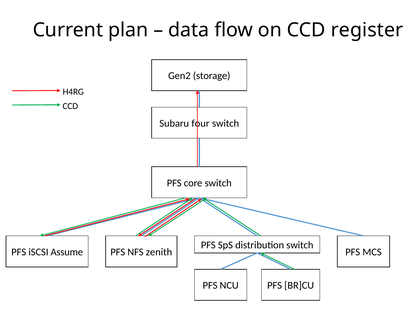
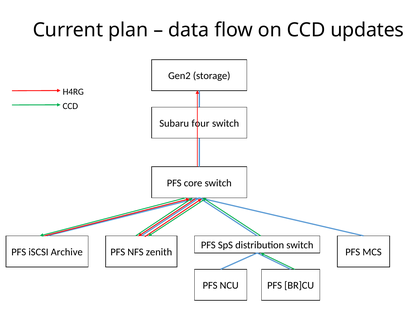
register: register -> updates (367, 30)
Assume: Assume -> Archive (67, 252)
